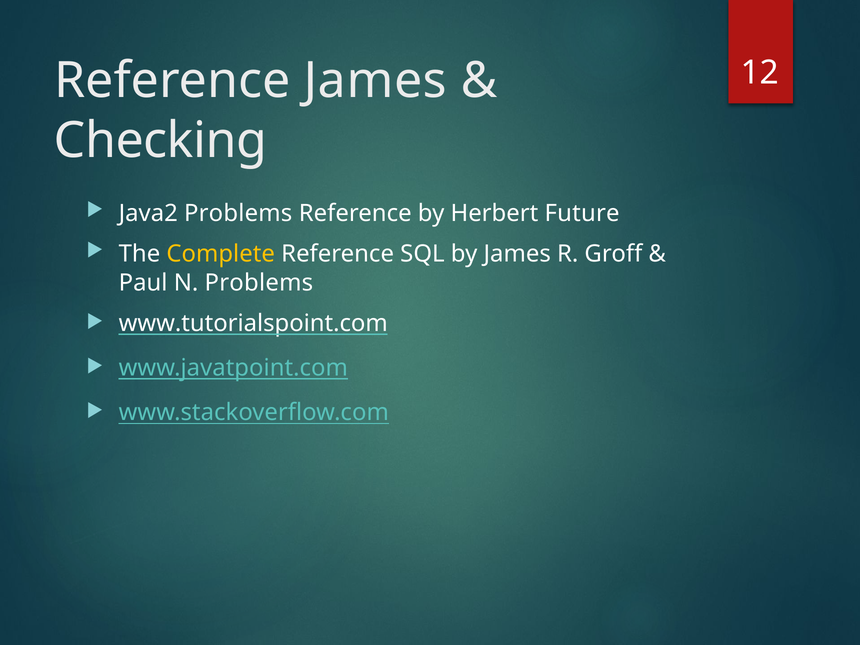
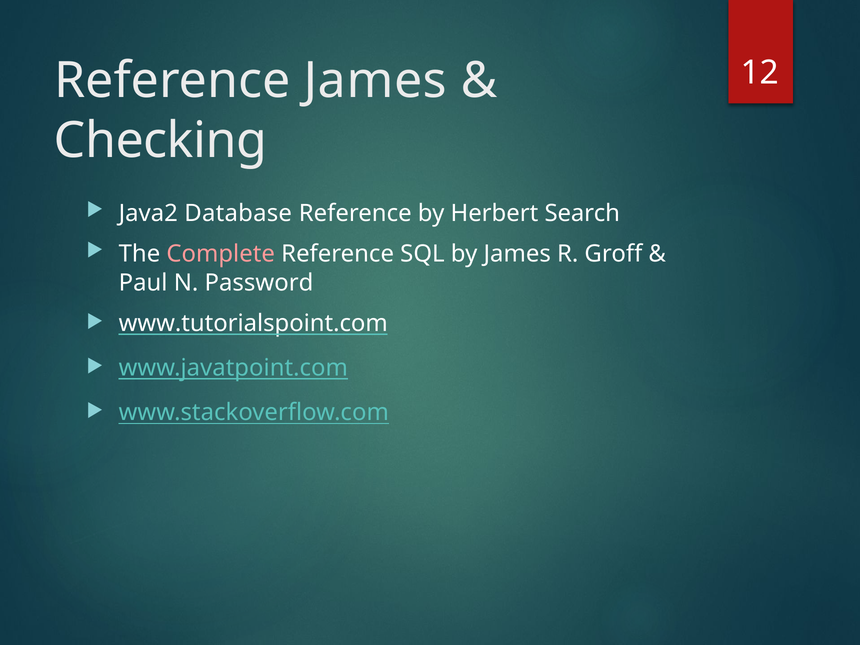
Java2 Problems: Problems -> Database (238, 213)
Future: Future -> Search (582, 213)
Complete colour: yellow -> pink (221, 254)
N Problems: Problems -> Password (259, 283)
